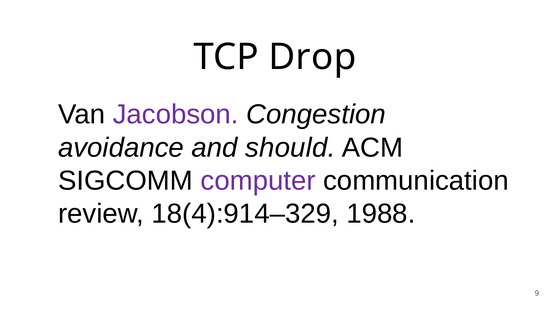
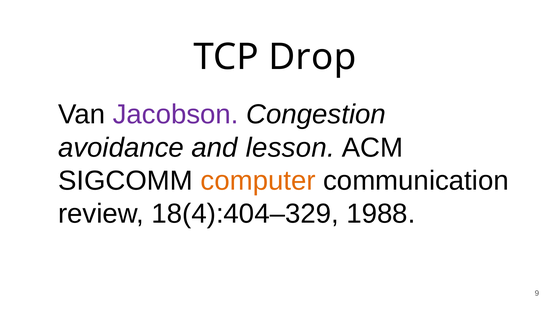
should: should -> lesson (290, 148)
computer colour: purple -> orange (258, 181)
18(4):914–329: 18(4):914–329 -> 18(4):404–329 (245, 214)
